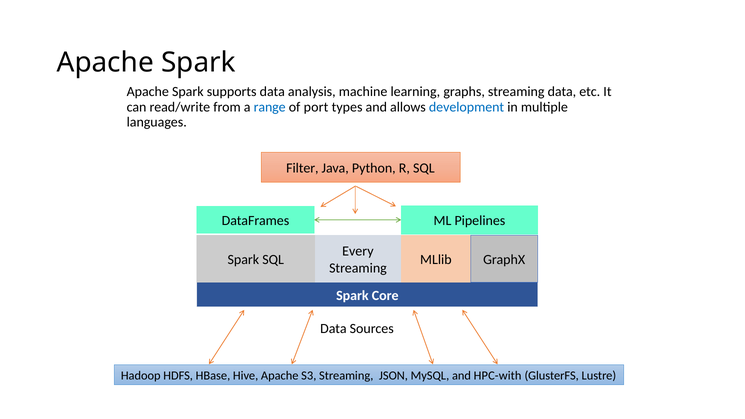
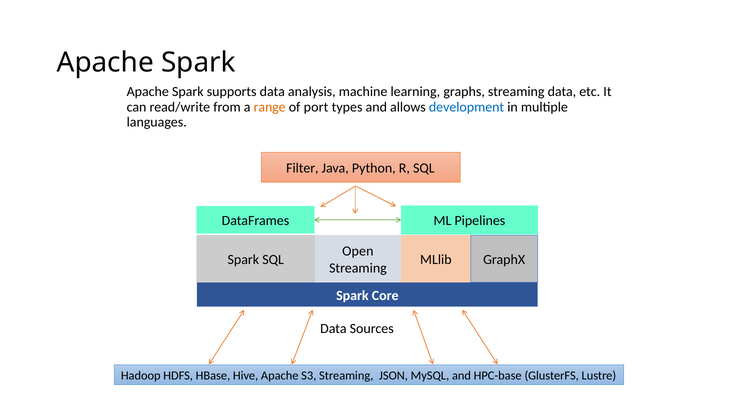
range colour: blue -> orange (270, 107)
Every: Every -> Open (358, 251)
HPC-with: HPC-with -> HPC-base (498, 376)
